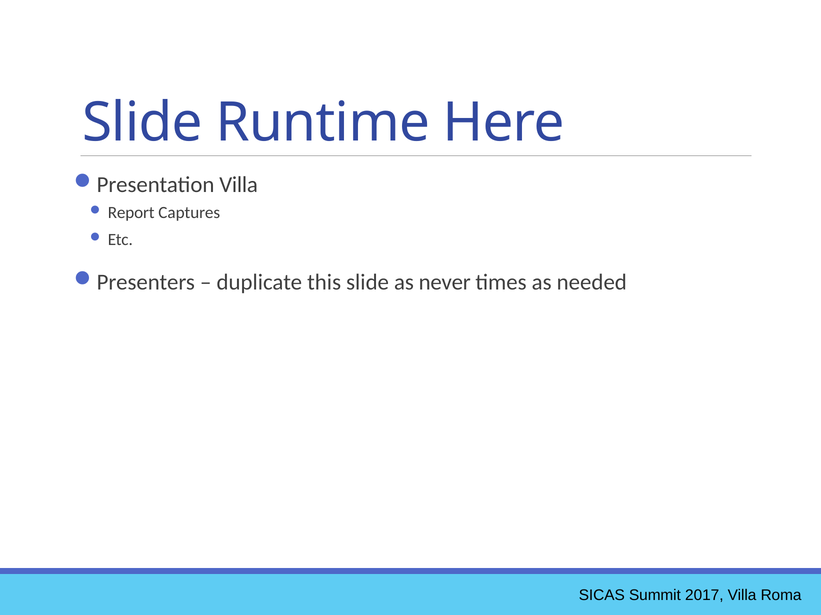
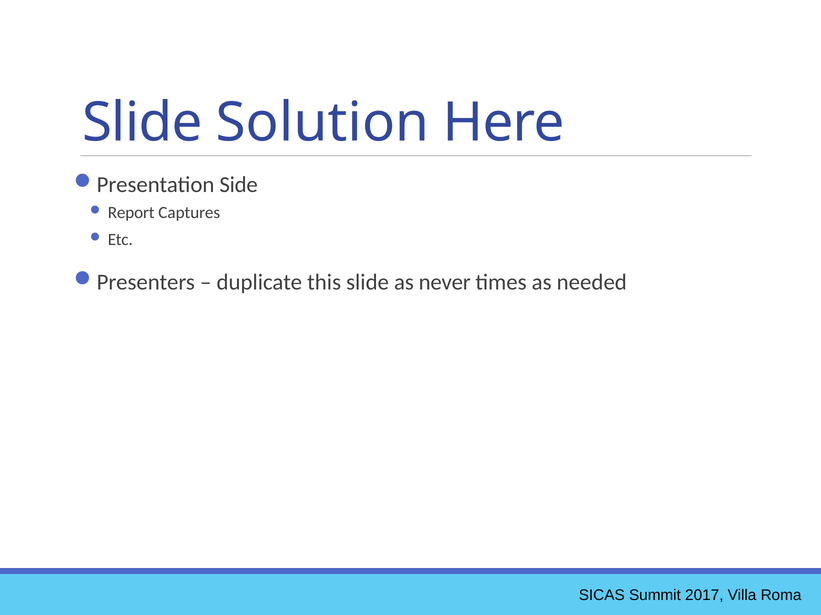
Runtime: Runtime -> Solution (322, 123)
Presentation Villa: Villa -> Side (239, 185)
